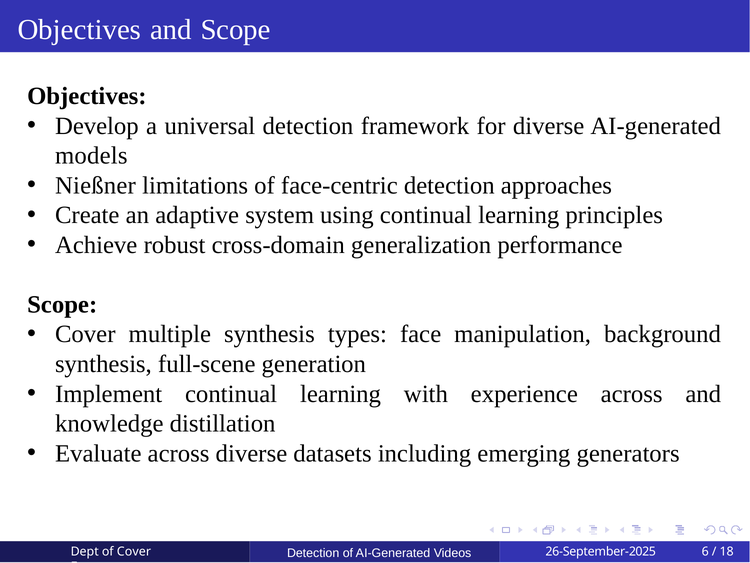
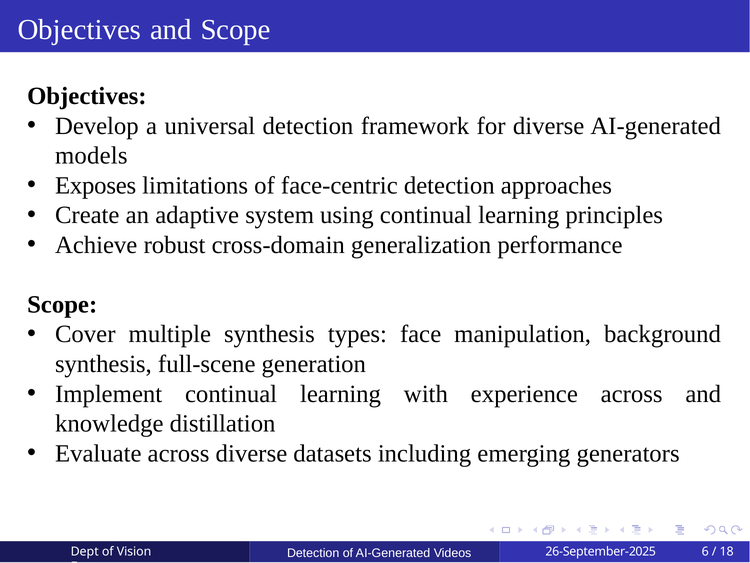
Nießner: Nießner -> Exposes (96, 186)
of Cover: Cover -> Vision (134, 552)
